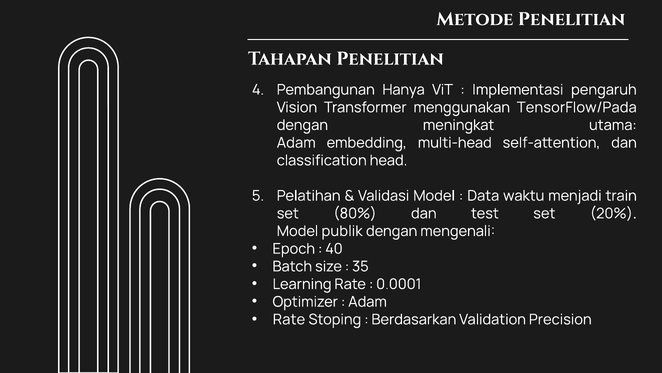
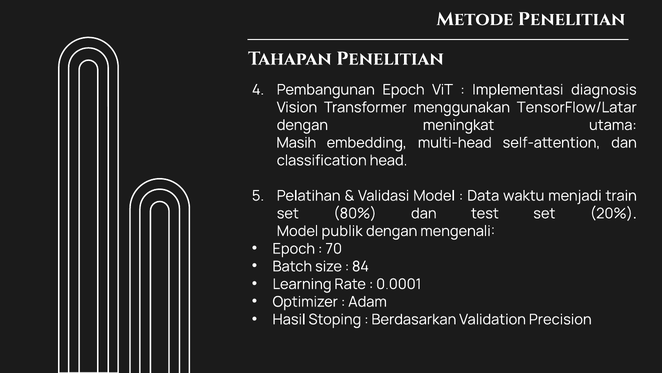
Pembangunan Hanya: Hanya -> Epoch (404, 90)
pengaruh: pengaruh -> diagnosis (604, 90)
TensorFlow/Pada: TensorFlow/Pada -> TensorFlow/Latar (577, 107)
Adam: Adam -> Masih (296, 143)
40: 40 -> 70 (334, 248)
35: 35 -> 84 (360, 266)
Rate: Rate -> Hasil (289, 319)
